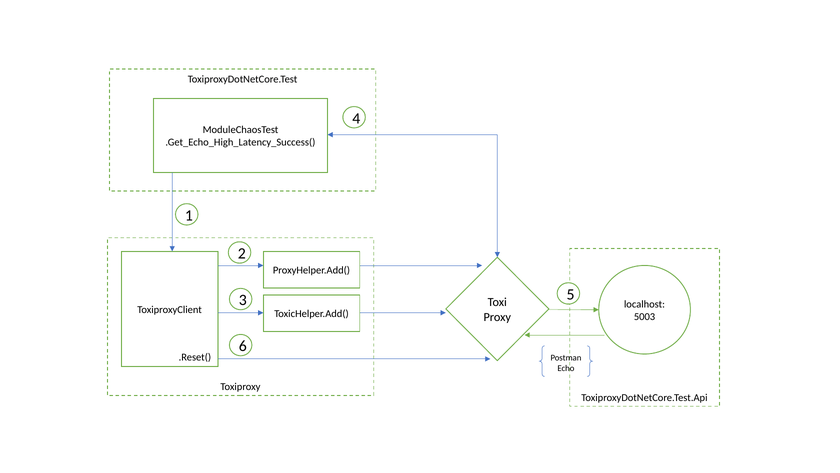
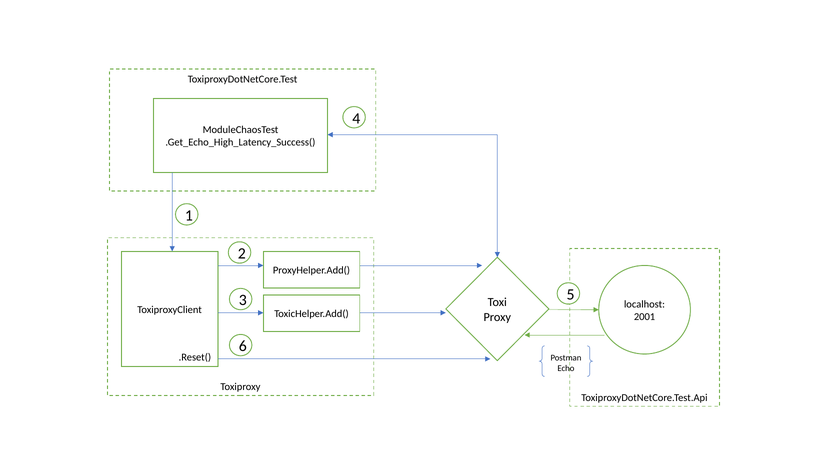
5003: 5003 -> 2001 (645, 316)
